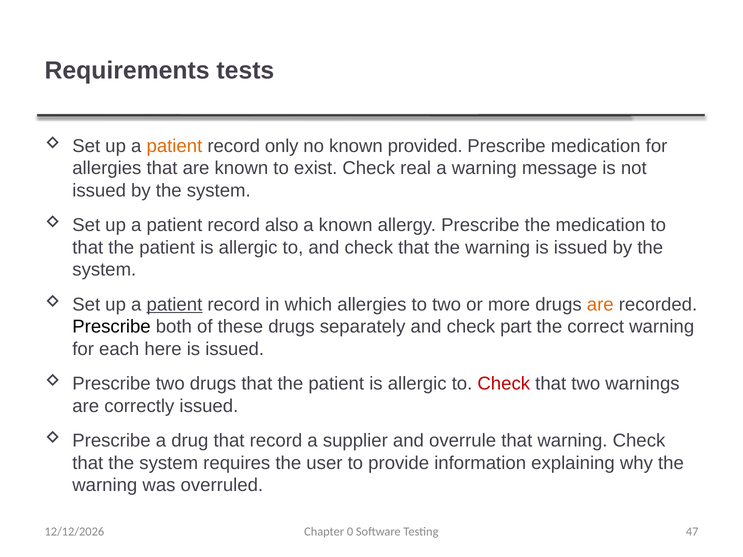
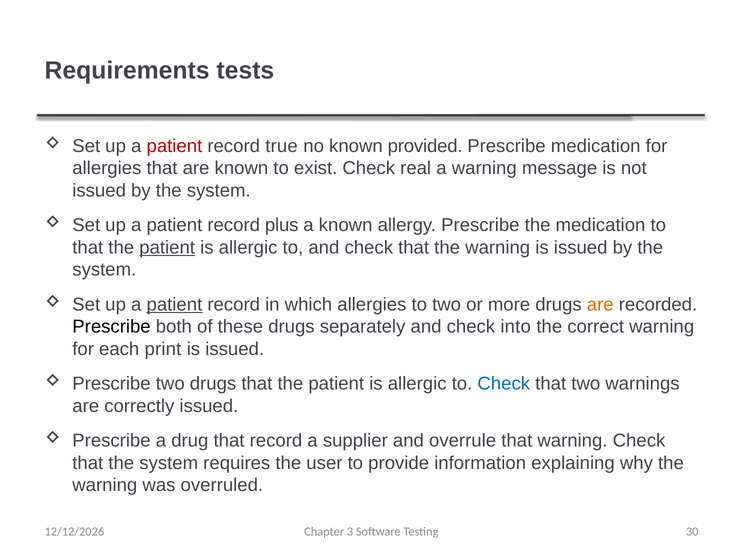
patient colour: orange -> red (174, 146)
only: only -> true (282, 146)
also: also -> plus (282, 225)
patient underline: none -> present (167, 248)
part: part -> into (516, 327)
here: here -> print (163, 349)
Check colour: red -> blue (504, 384)
0: 0 -> 3 (350, 532)
47: 47 -> 30 (692, 532)
